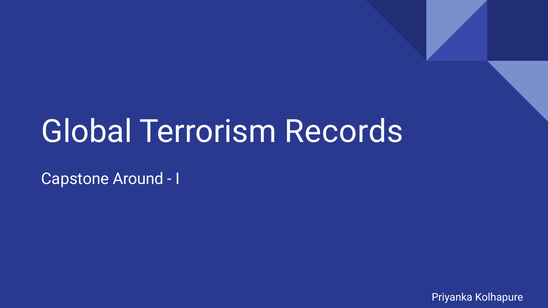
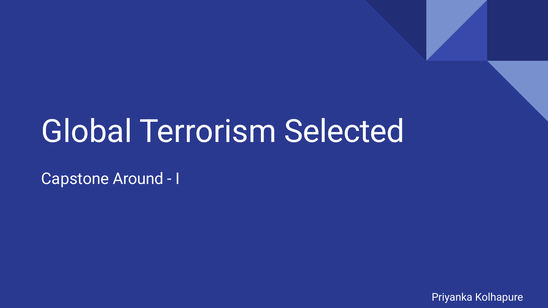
Records: Records -> Selected (344, 132)
